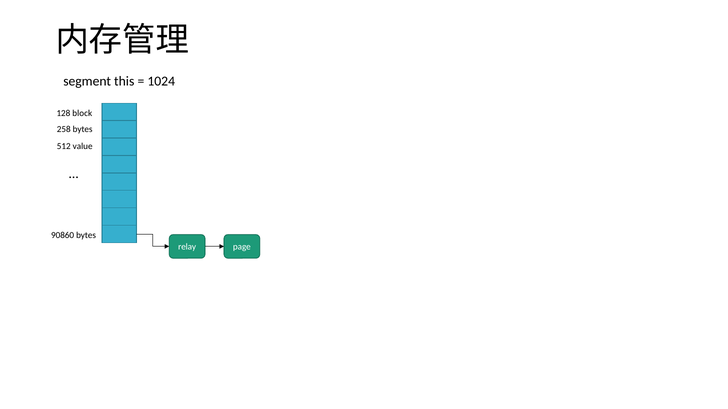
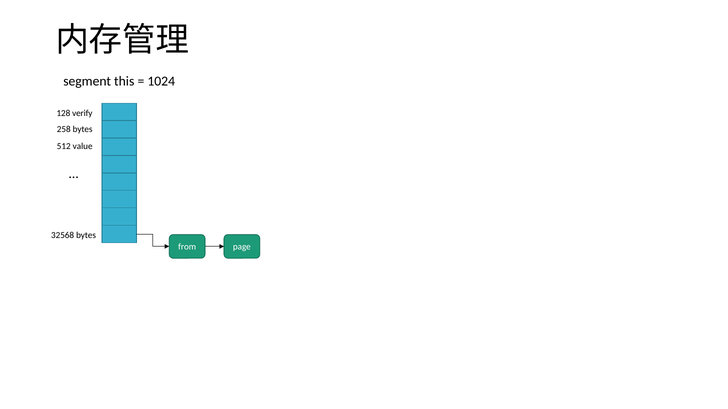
block: block -> verify (82, 113)
90860: 90860 -> 32568 (63, 235)
relay: relay -> from (187, 247)
